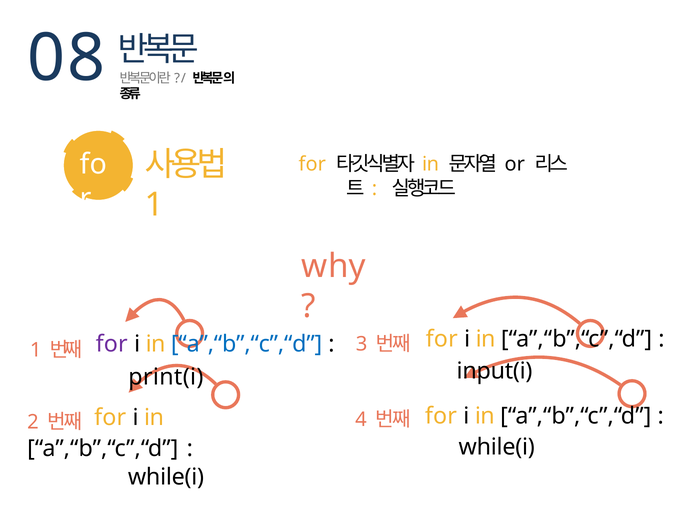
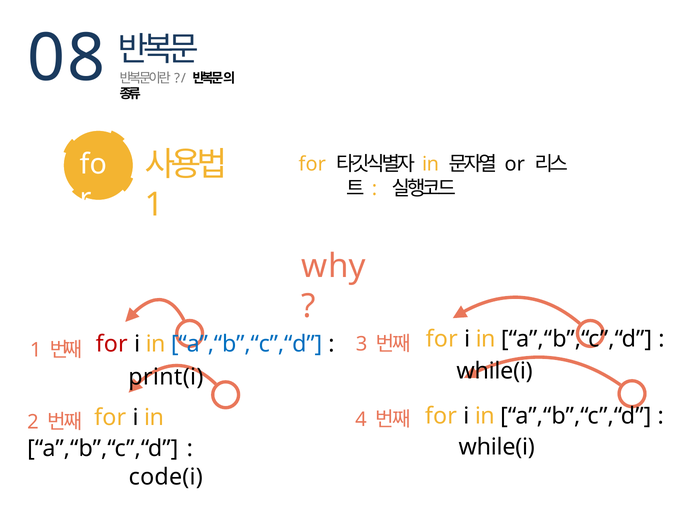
for colour: purple -> red (112, 344)
input(i: input(i -> while(i (495, 371)
while(i: while(i -> code(i (166, 477)
